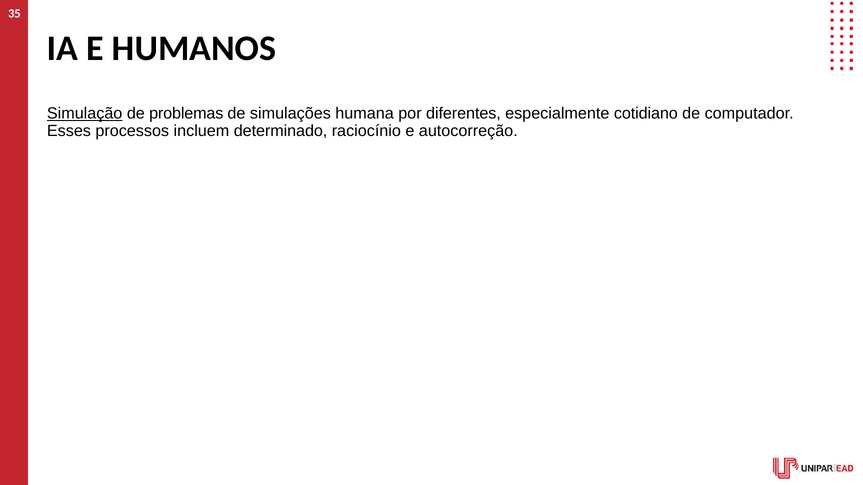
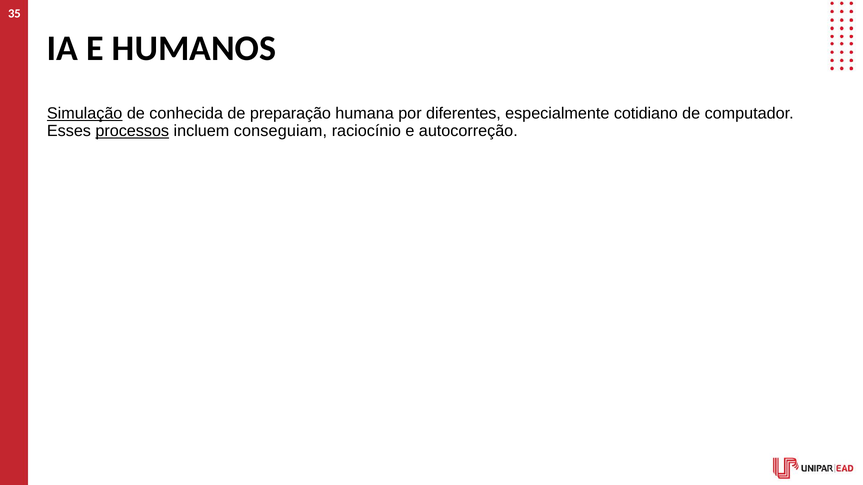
problemas: problemas -> conhecida (186, 114)
simulações: simulações -> preparação (290, 114)
processos underline: none -> present (132, 131)
determinado: determinado -> conseguiam (280, 131)
